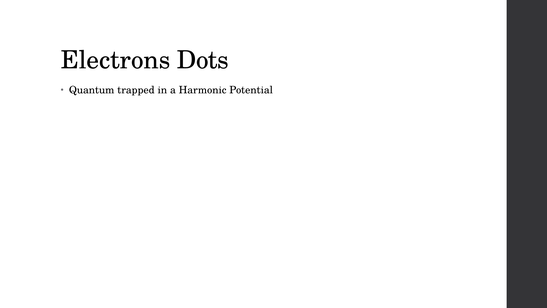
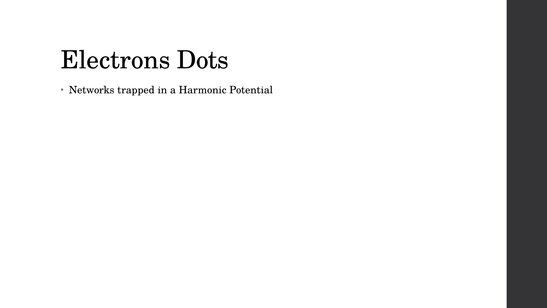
Quantum: Quantum -> Networks (92, 90)
